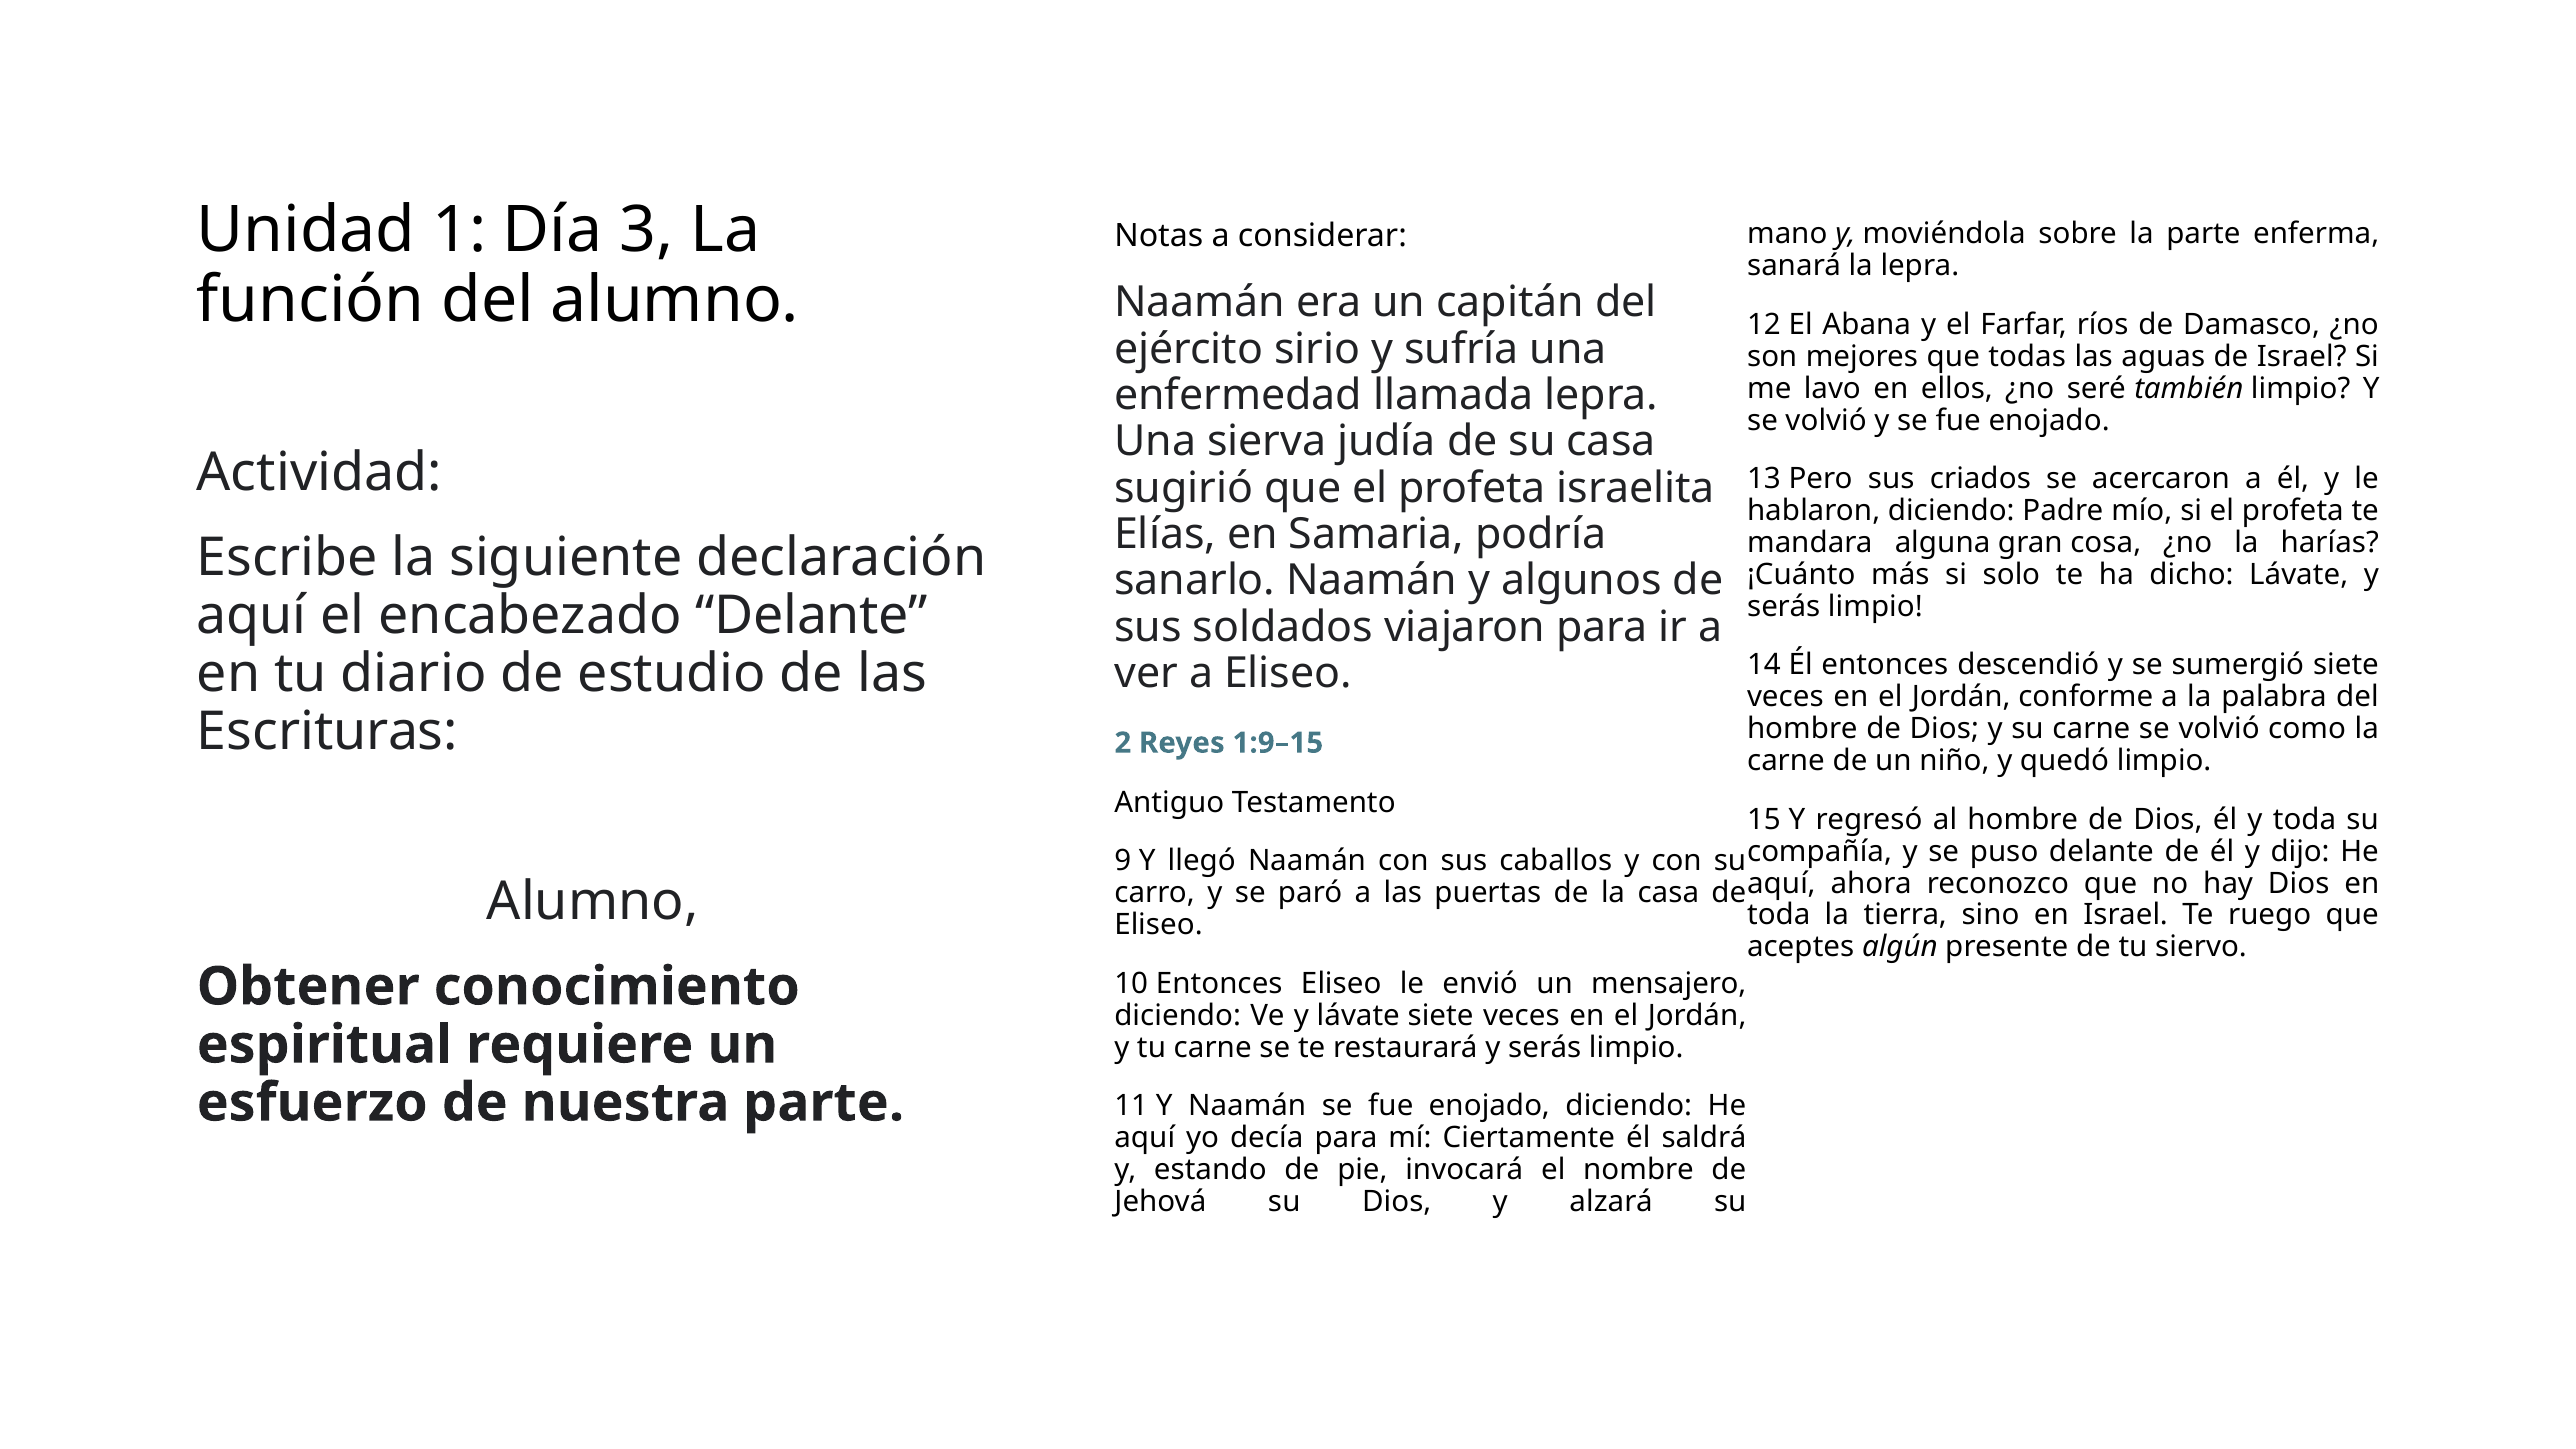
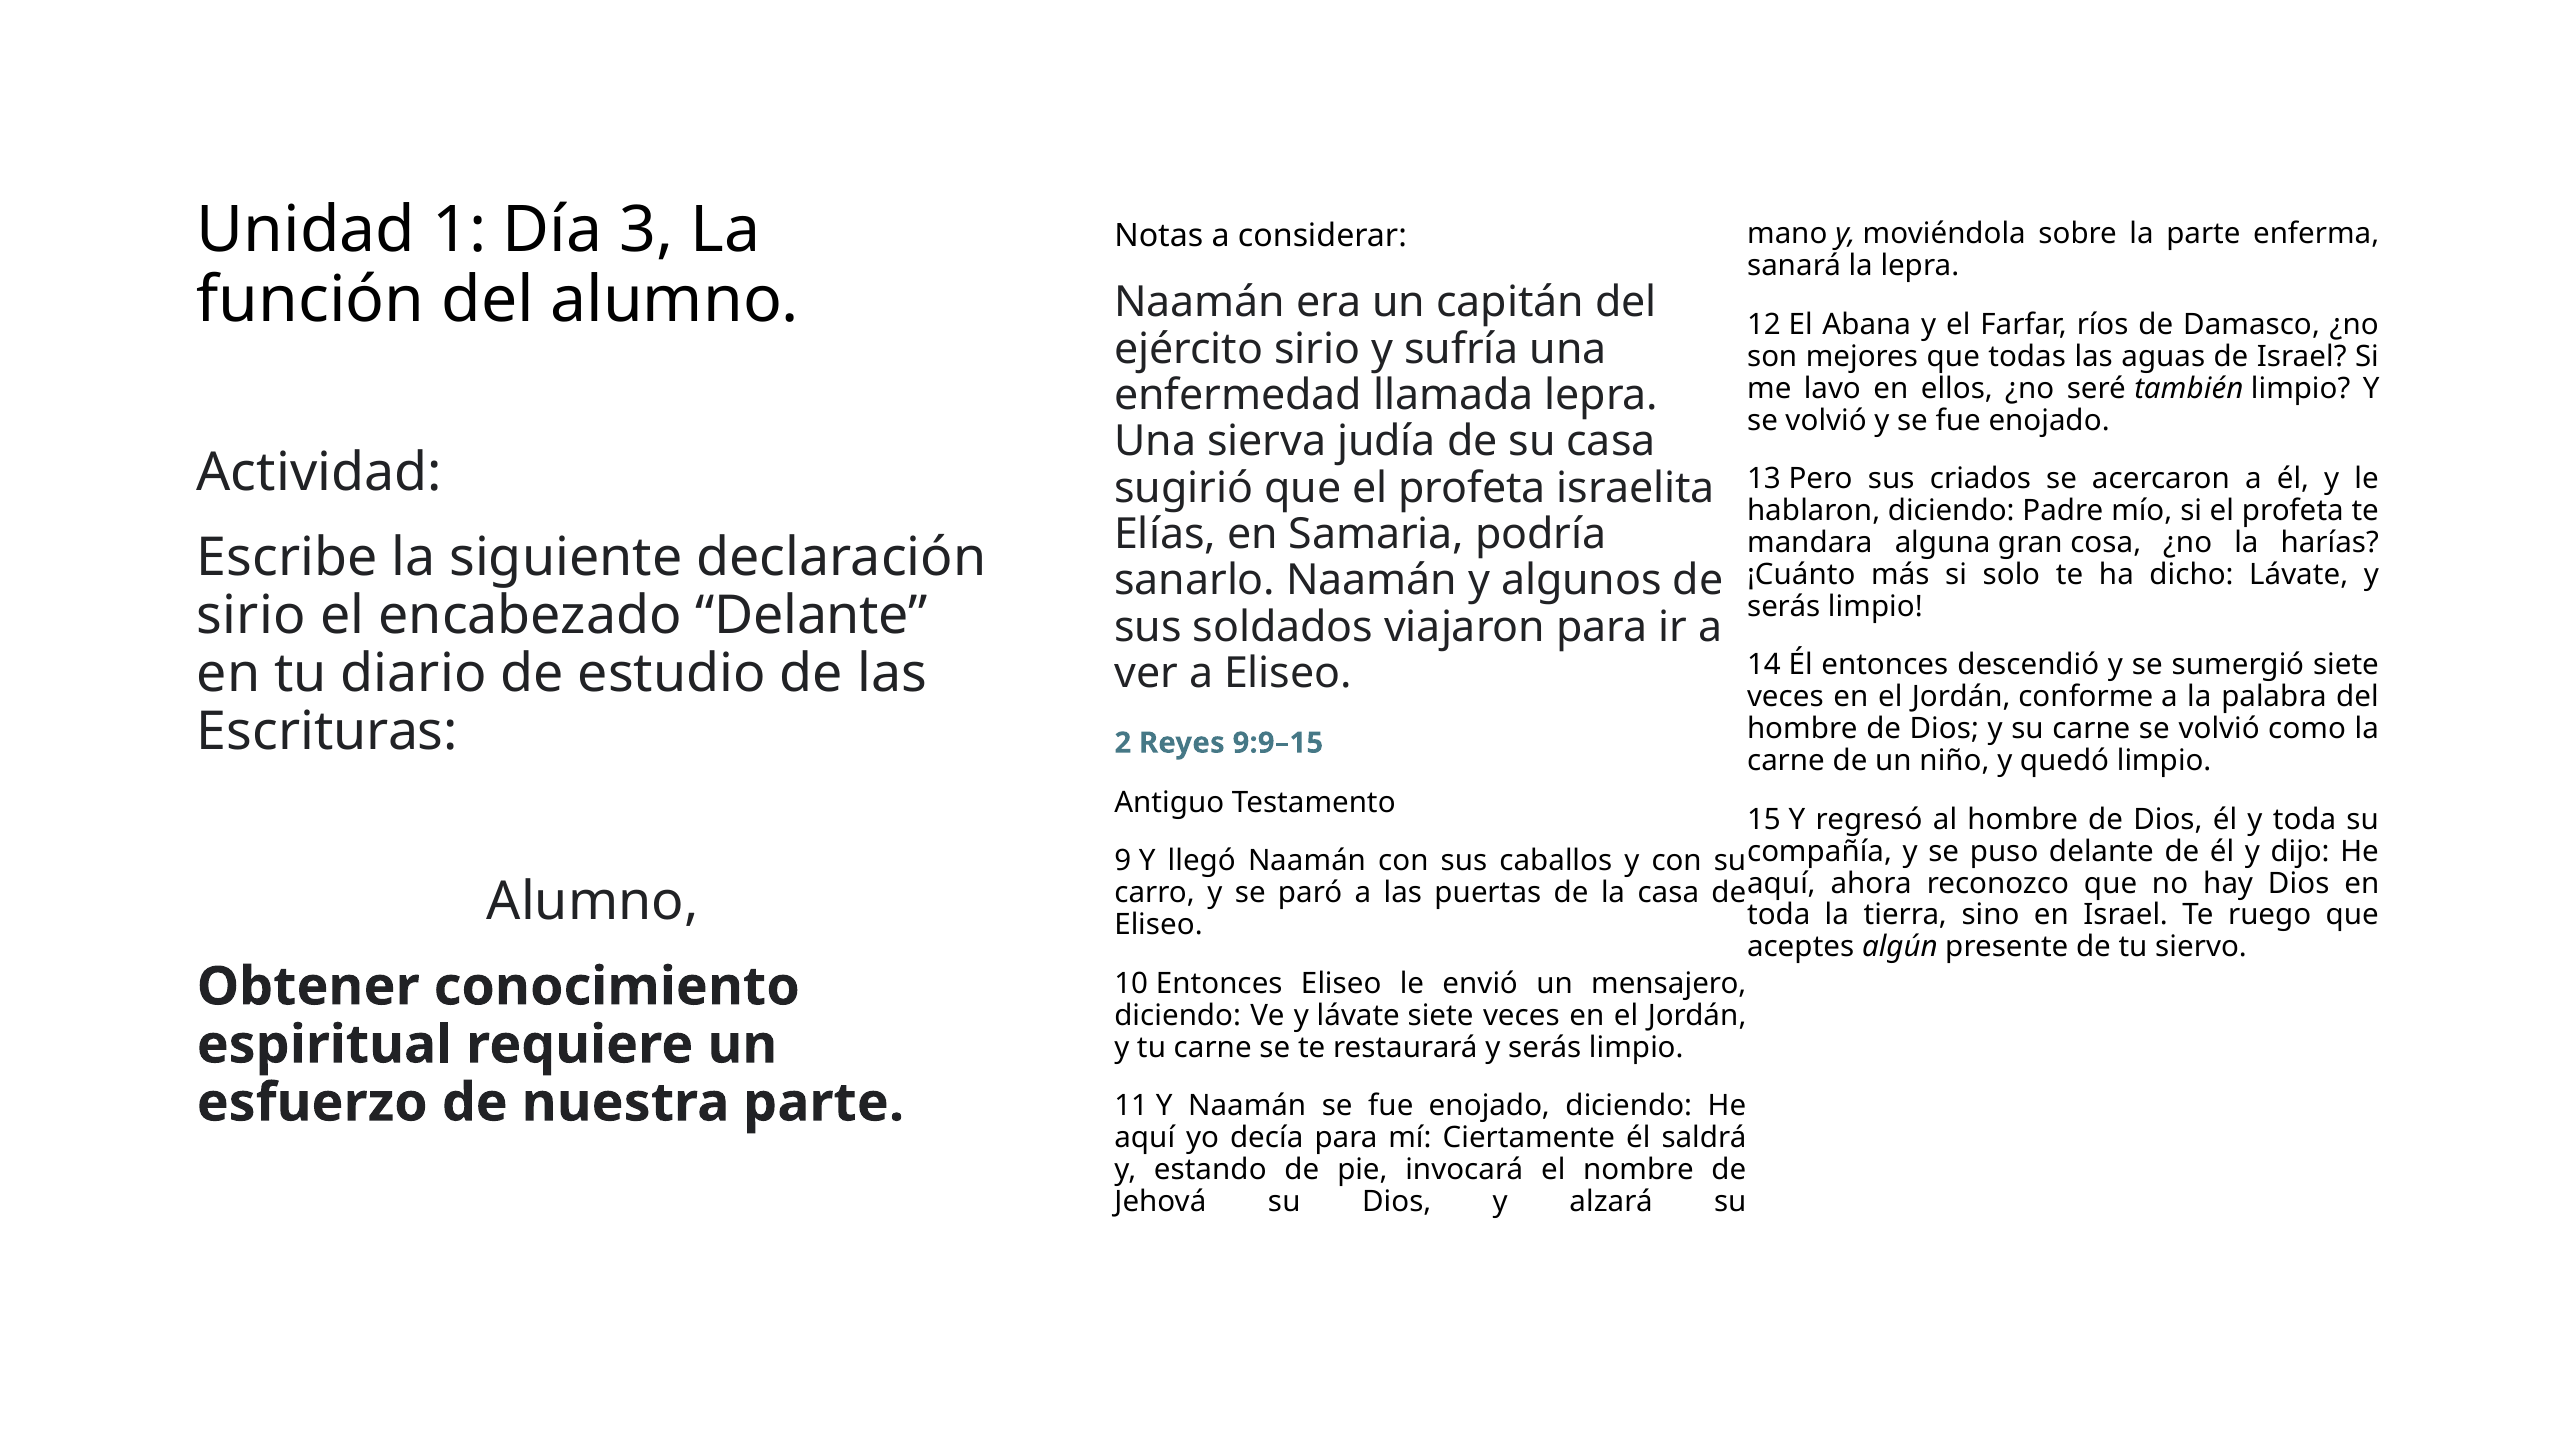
aquí: aquí -> sirio (251, 616)
1:9–15: 1:9–15 -> 9:9–15 (1278, 743)
